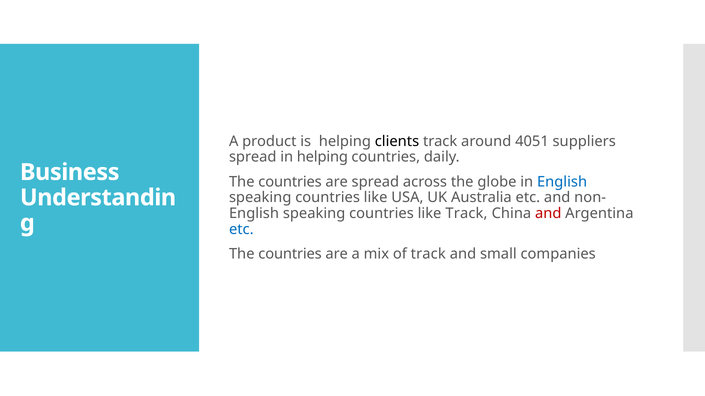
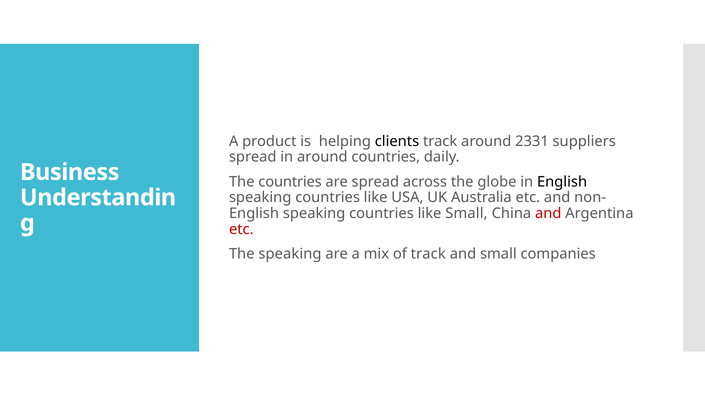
4051: 4051 -> 2331 (532, 141)
in helping: helping -> around (322, 157)
English colour: blue -> black (562, 182)
like Track: Track -> Small (466, 214)
etc colour: blue -> red (241, 230)
countries: countries -> speaking (290, 254)
